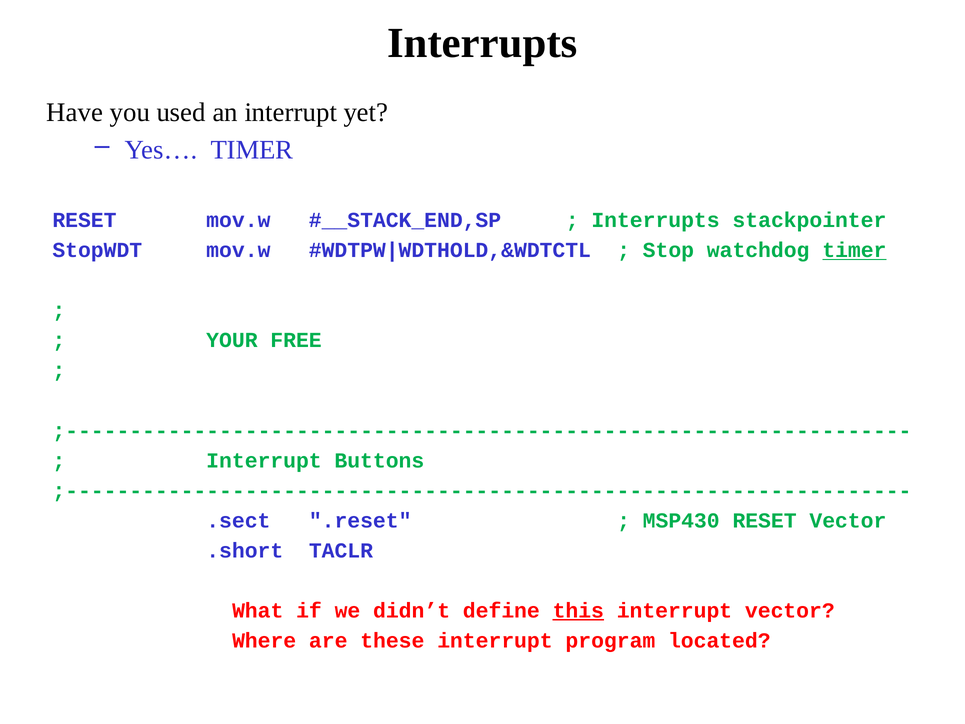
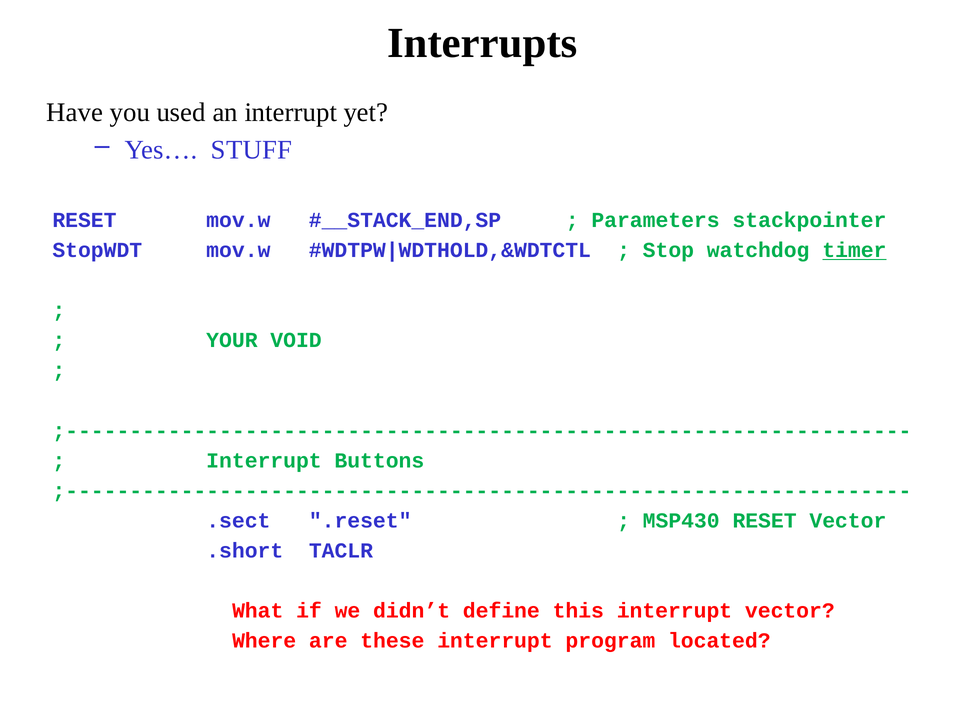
Yes… TIMER: TIMER -> STUFF (252, 150)
Interrupts: Interrupts -> Parameters (656, 220)
FREE: FREE -> VOID (296, 340)
this underline: present -> none (578, 610)
